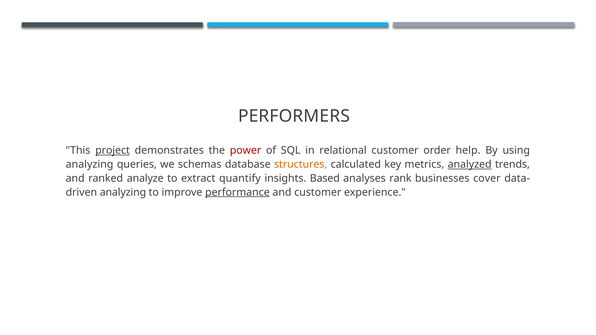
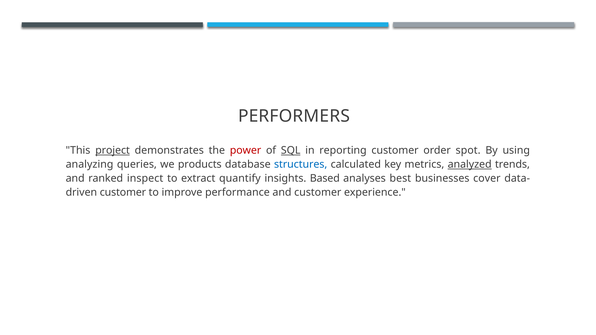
SQL underline: none -> present (291, 151)
relational: relational -> reporting (343, 151)
help: help -> spot (468, 151)
schemas: schemas -> products (200, 164)
structures colour: orange -> blue (301, 164)
analyze: analyze -> inspect (145, 178)
rank: rank -> best (400, 178)
analyzing: analyzing -> customer (123, 192)
performance underline: present -> none (237, 192)
